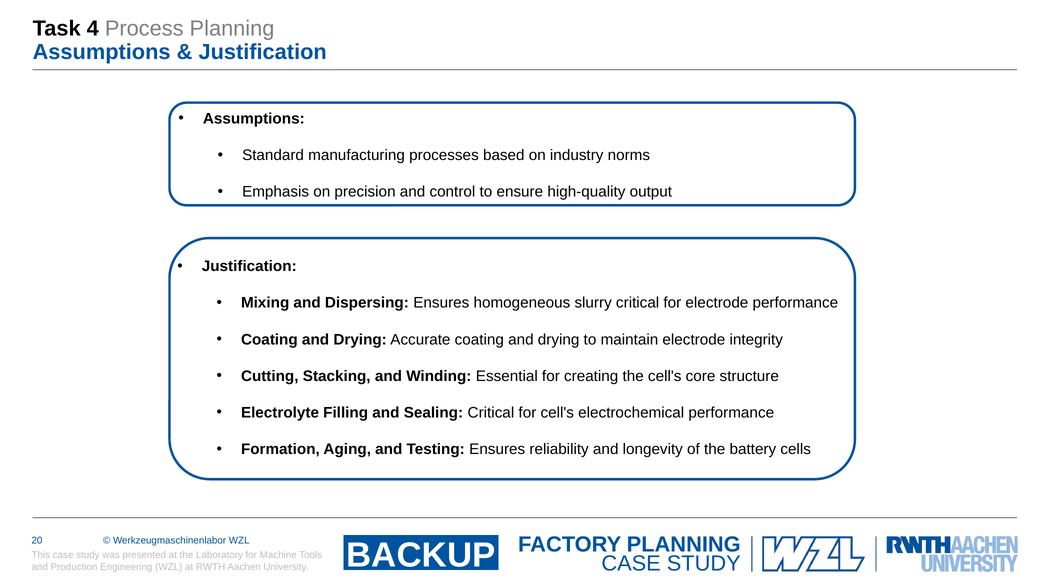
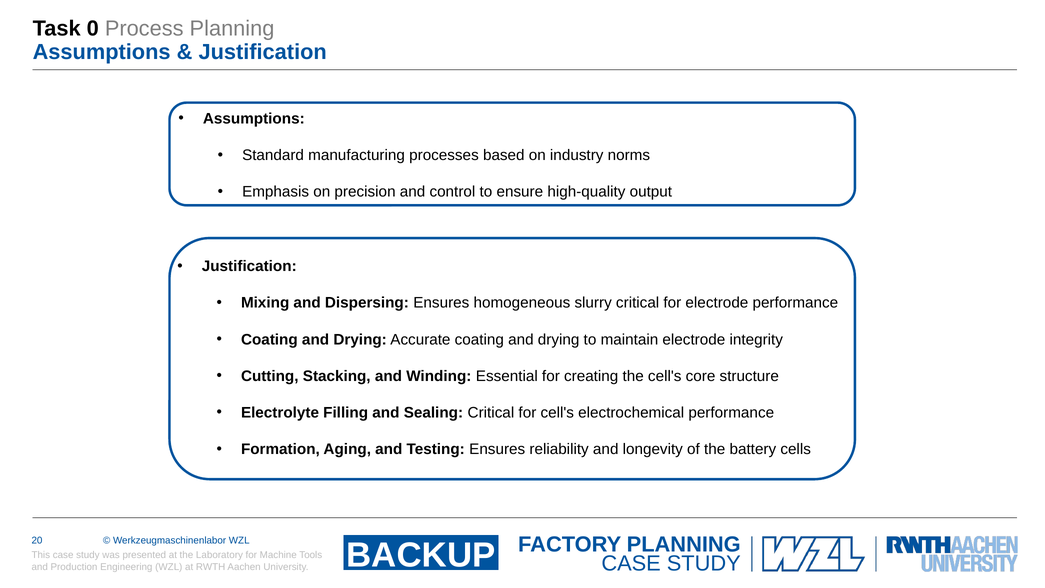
4: 4 -> 0 (93, 28)
